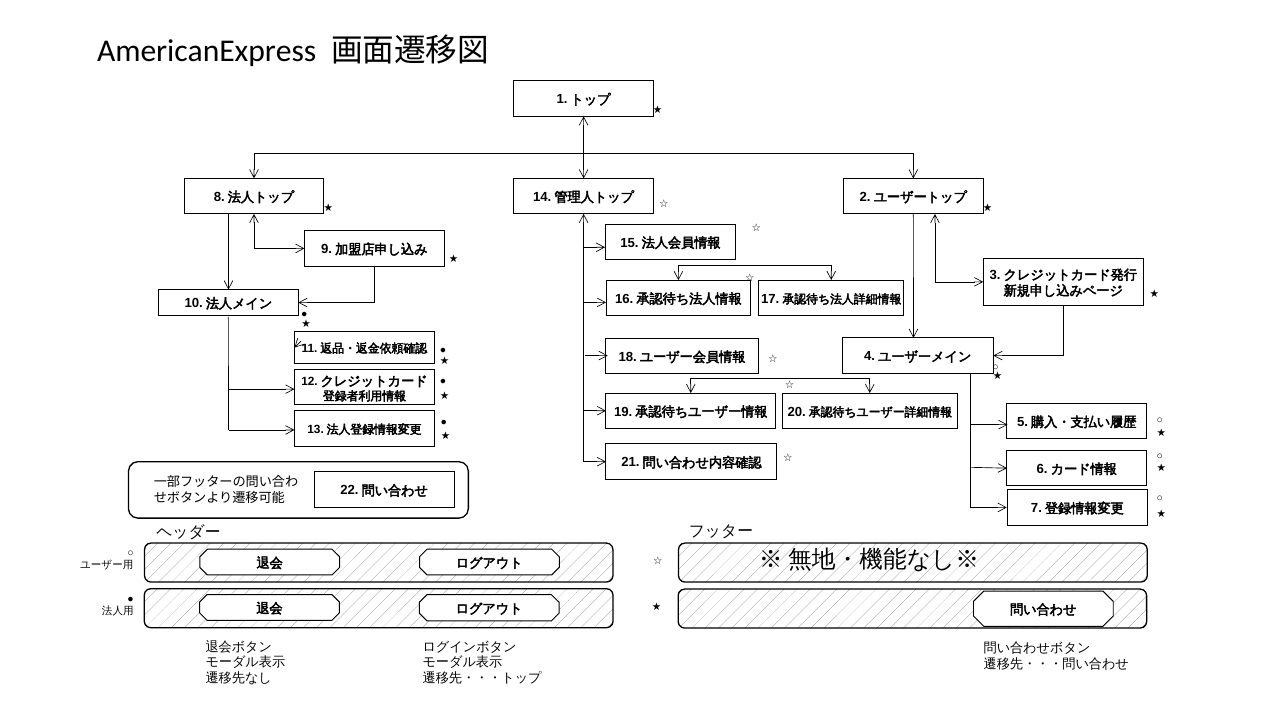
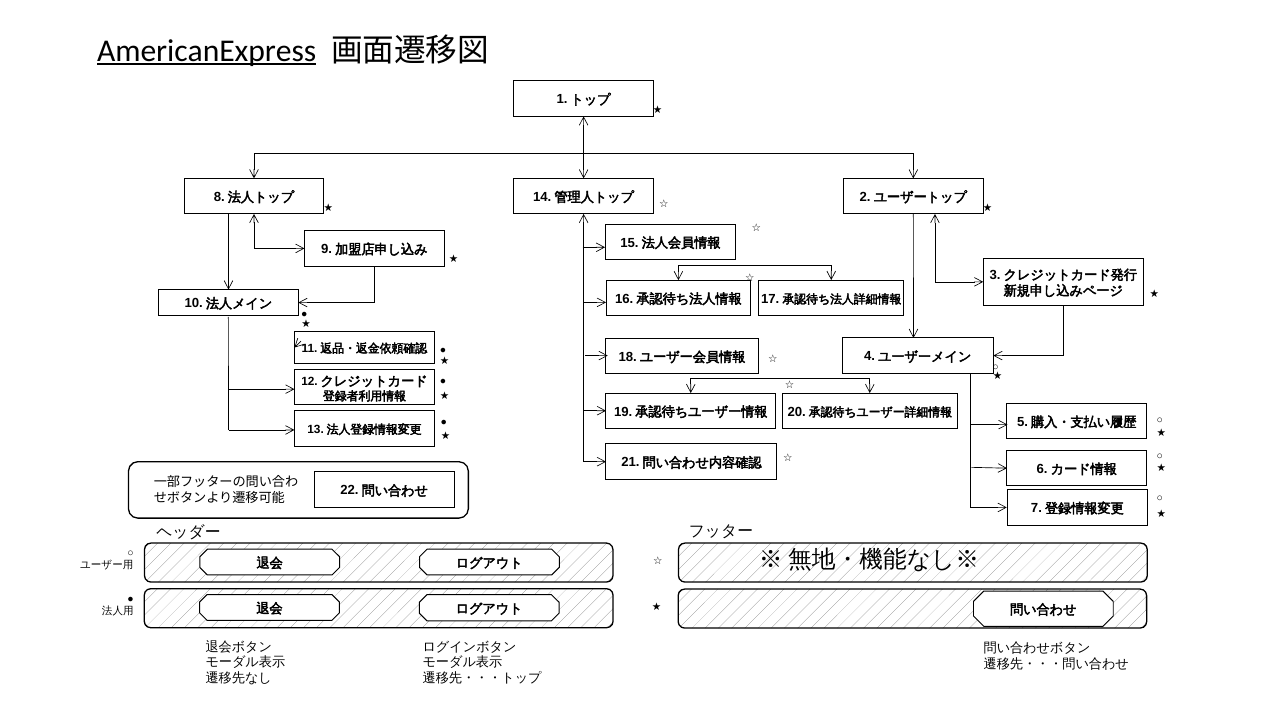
AmericanExpress underline: none -> present (207, 51)
